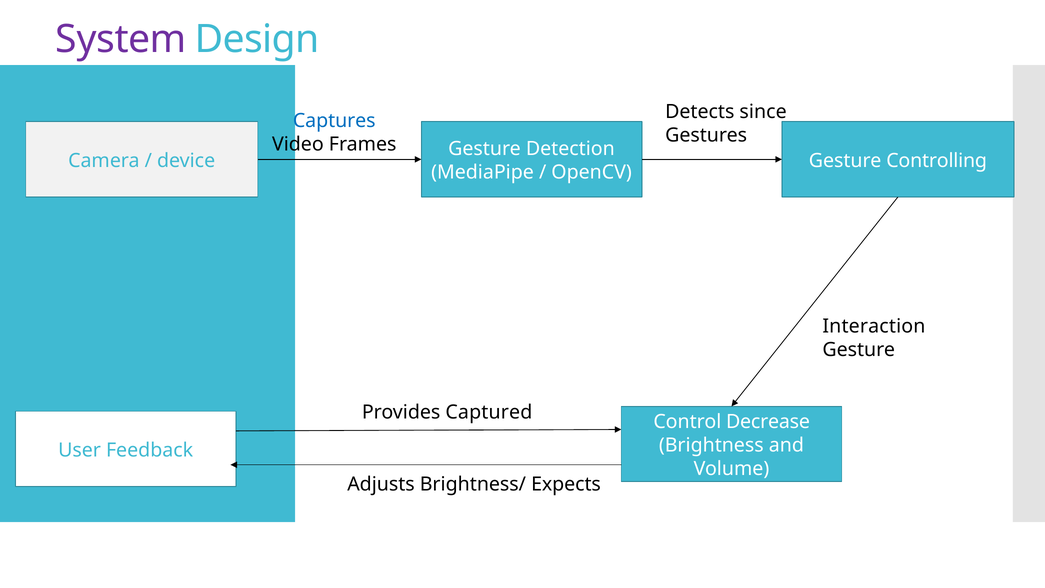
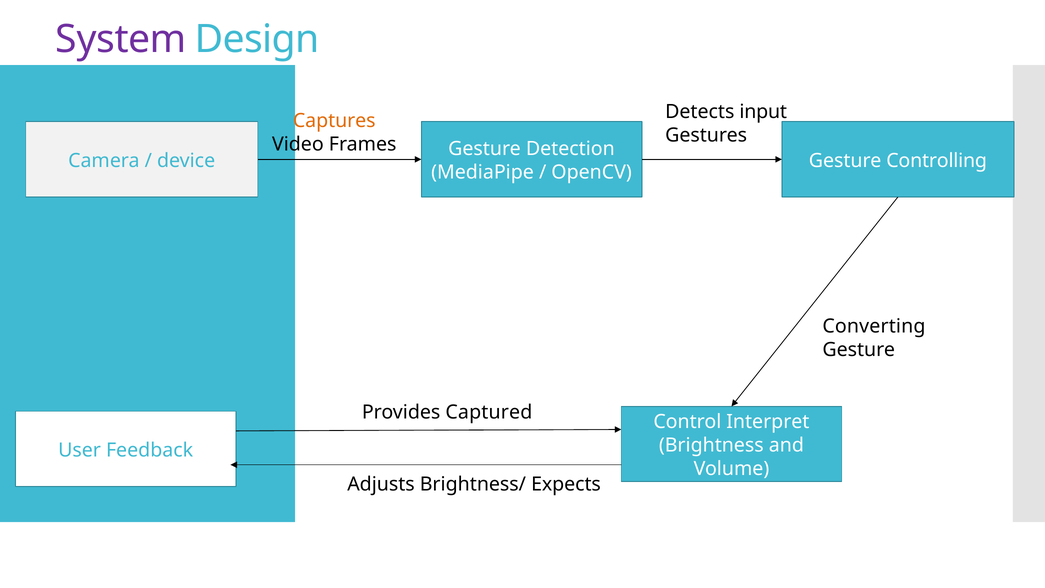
since: since -> input (763, 112)
Captures colour: blue -> orange (334, 121)
Interaction: Interaction -> Converting (874, 326)
Decrease: Decrease -> Interpret (768, 422)
